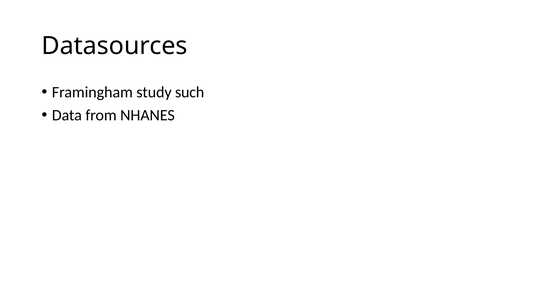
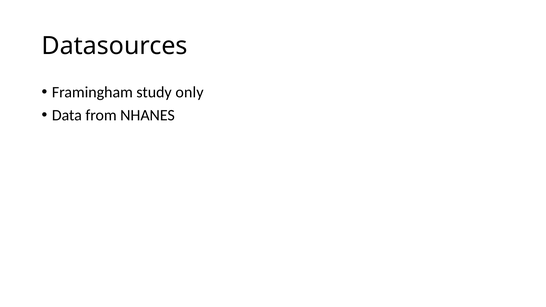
such: such -> only (189, 92)
